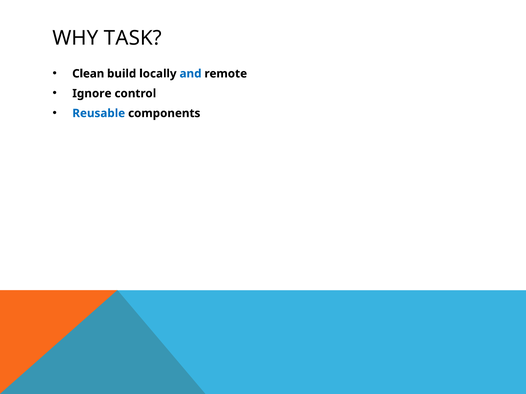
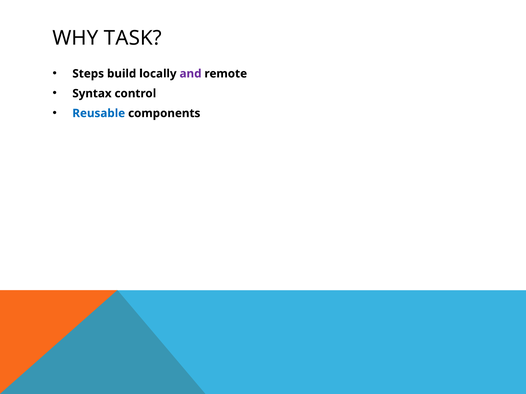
Clean: Clean -> Steps (88, 74)
and colour: blue -> purple (191, 74)
Ignore: Ignore -> Syntax (92, 94)
